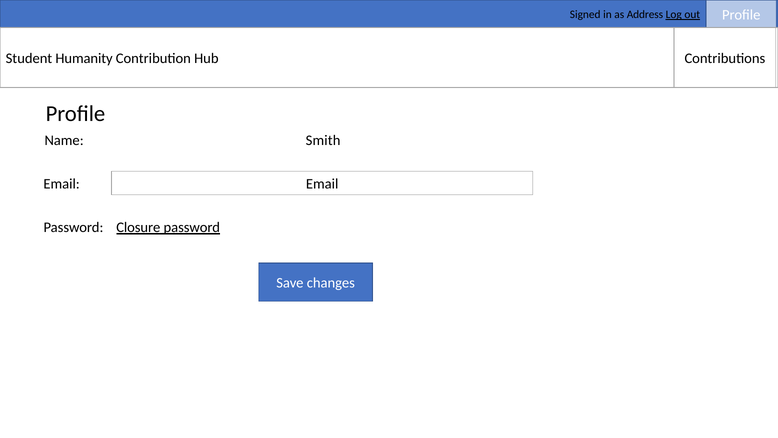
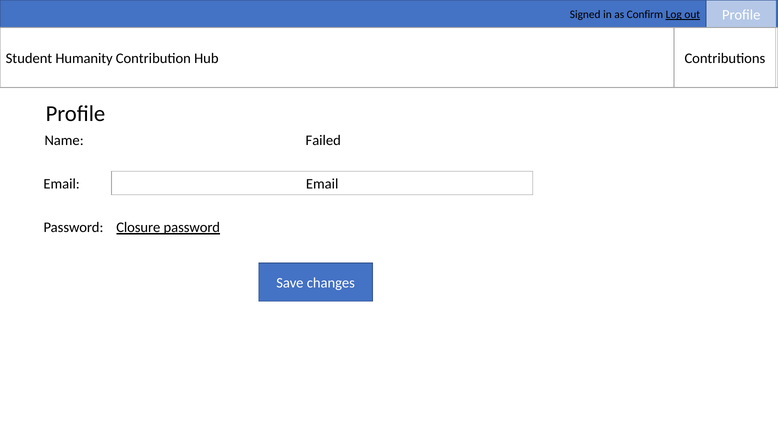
Address: Address -> Confirm (645, 14)
Smith: Smith -> Failed (323, 140)
